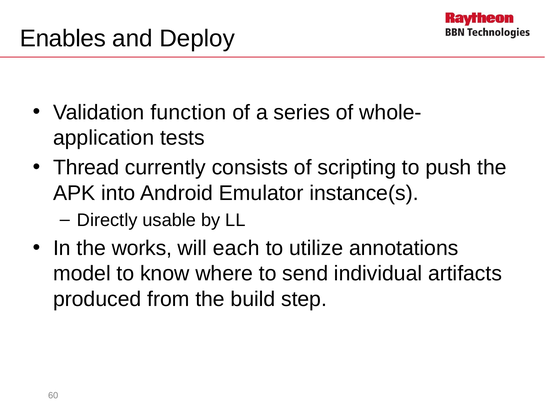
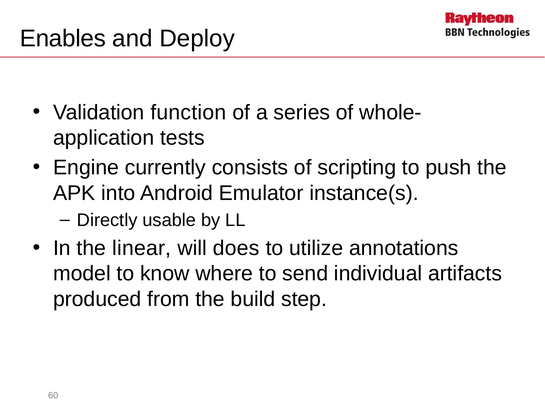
Thread: Thread -> Engine (86, 167)
works: works -> linear (142, 248)
each: each -> does (236, 248)
